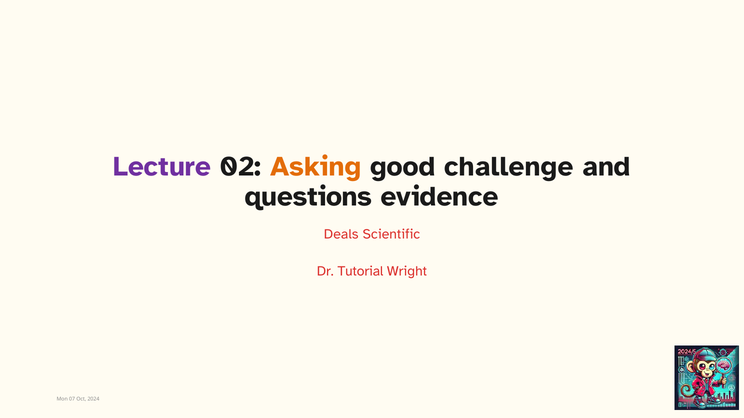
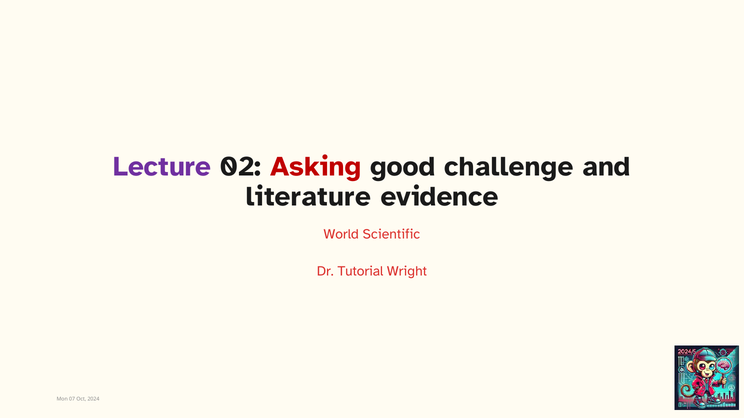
Asking colour: orange -> red (316, 167)
questions: questions -> literature (308, 197)
Deals: Deals -> World (341, 234)
